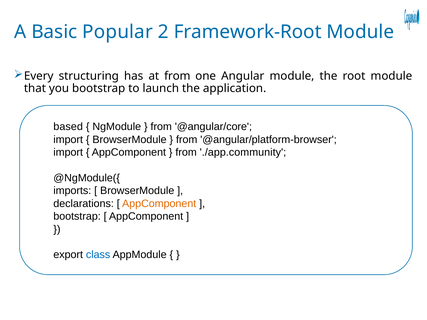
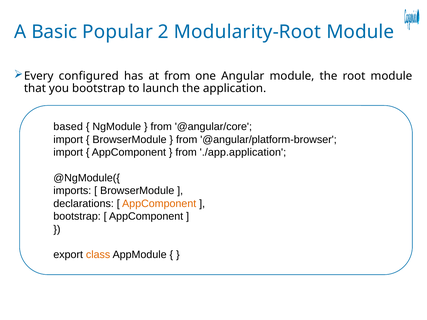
Framework-Root: Framework-Root -> Modularity-Root (248, 32)
structuring: structuring -> configured (89, 76)
./app.community: ./app.community -> ./app.application (243, 153)
class colour: blue -> orange (98, 255)
